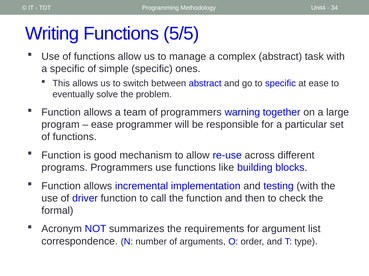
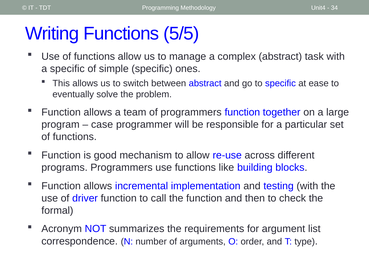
programmers warning: warning -> function (242, 113)
ease: ease -> case (102, 125)
